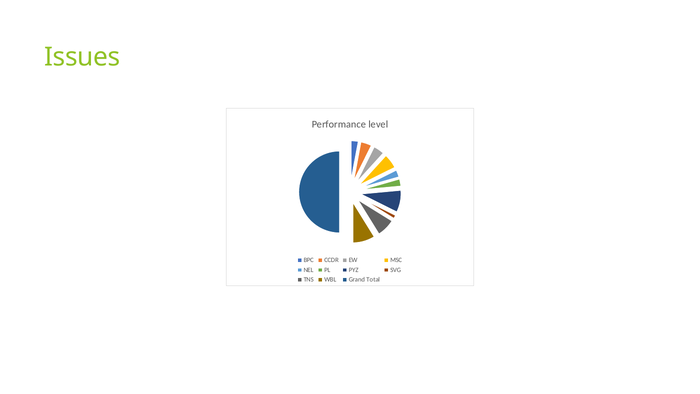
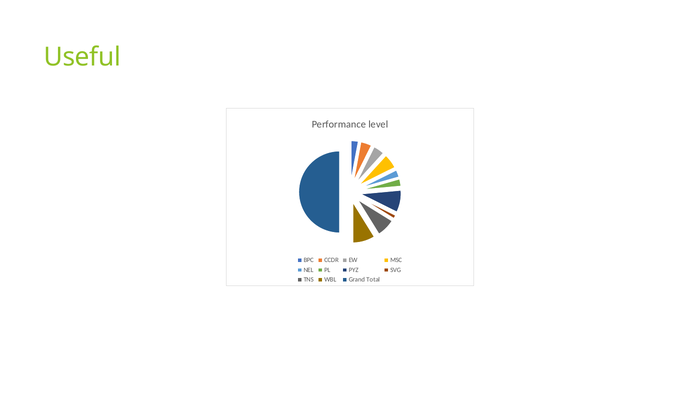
Issues: Issues -> Useful (82, 57)
